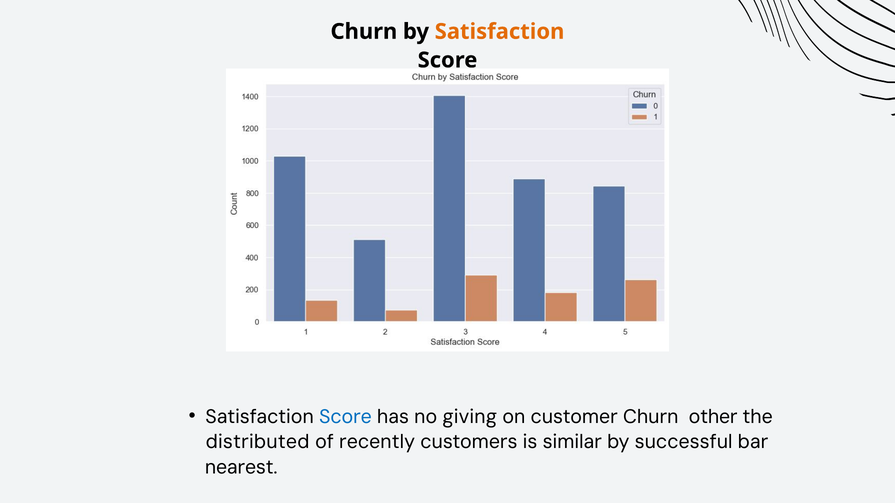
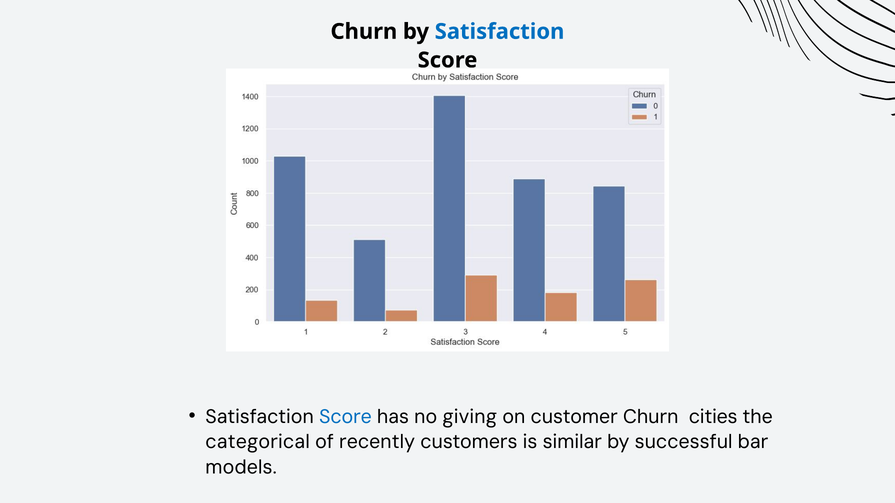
Satisfaction colour: orange -> blue (500, 32)
other: other -> cities (713, 417)
distributed: distributed -> categorical (258, 442)
nearest: nearest -> models (241, 468)
